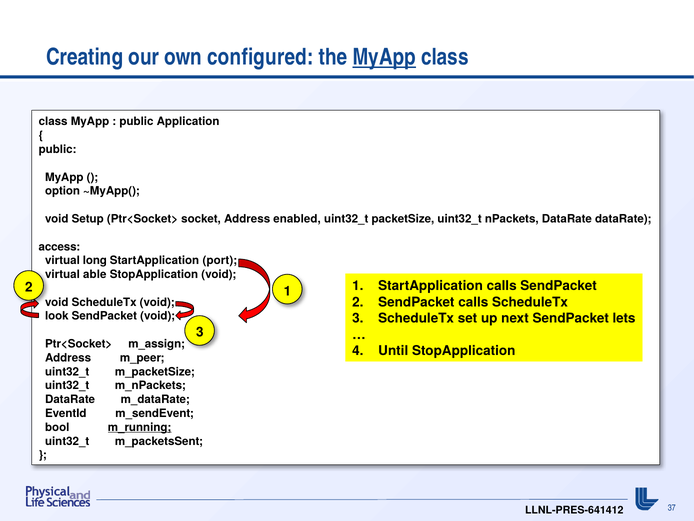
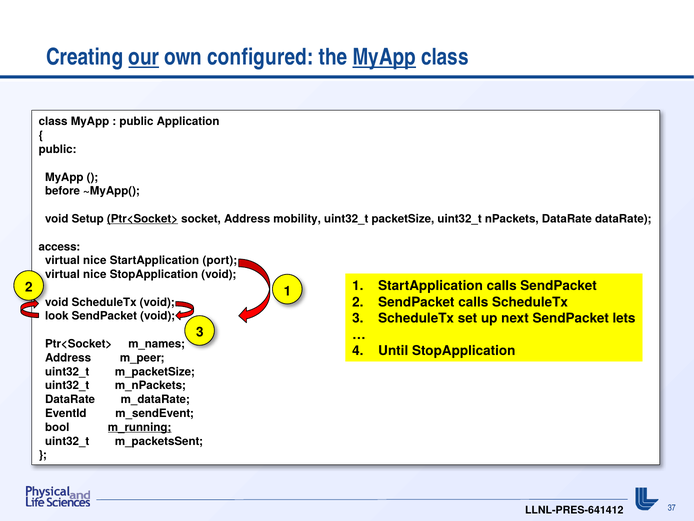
our underline: none -> present (144, 57)
option: option -> before (63, 191)
Ptr<Socket> underline: none -> present (142, 219)
enabled: enabled -> mobility (297, 219)
long: long -> nice (95, 260)
able: able -> nice (95, 274)
m_assign: m_assign -> m_names (157, 344)
